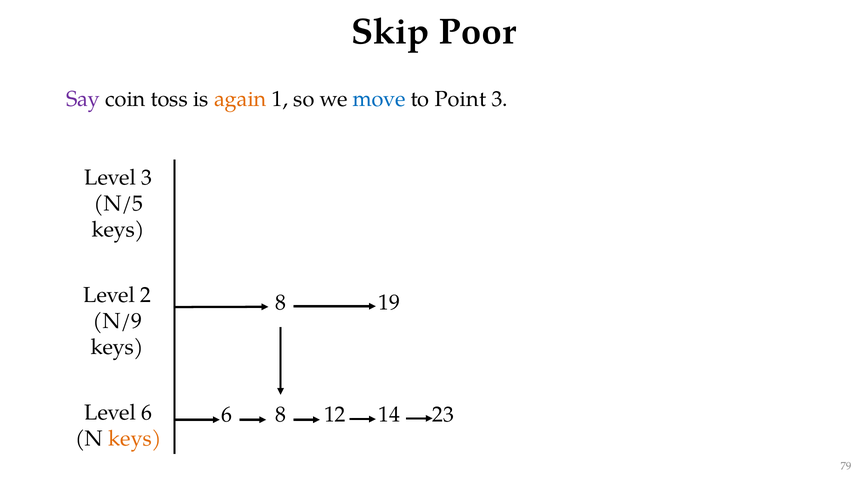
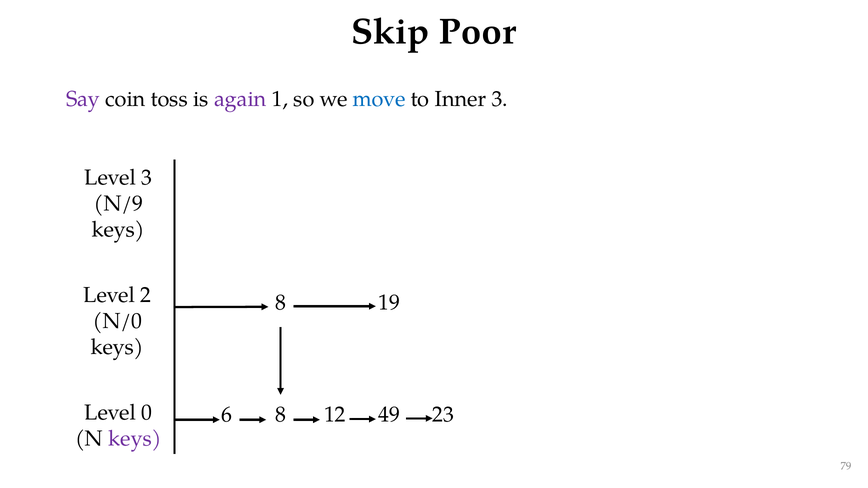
again colour: orange -> purple (240, 99)
Point: Point -> Inner (460, 99)
N/5: N/5 -> N/9 (118, 204)
N/9: N/9 -> N/0 (117, 321)
Level 6: 6 -> 0 (147, 413)
14: 14 -> 49 (389, 415)
keys colour: orange -> purple (135, 439)
